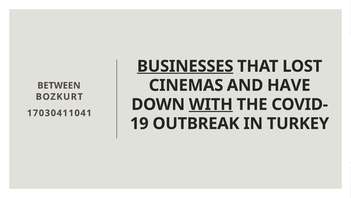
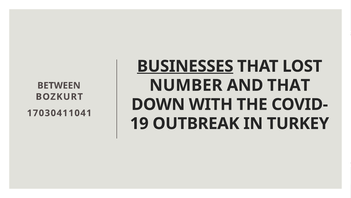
CINEMAS: CINEMAS -> NUMBER (186, 85)
AND HAVE: HAVE -> THAT (289, 85)
WITH underline: present -> none (211, 104)
